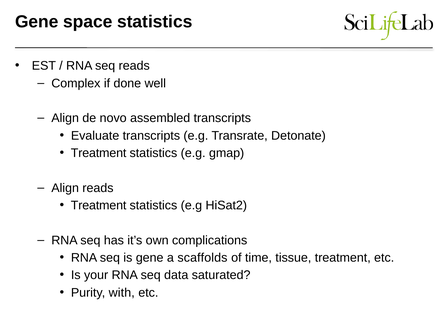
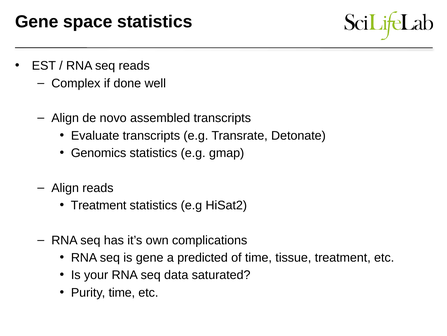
Treatment: Treatment -> Genomics (99, 153)
scaffolds: scaffolds -> predicted (203, 257)
Purity with: with -> time (122, 292)
